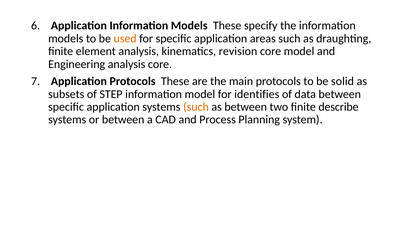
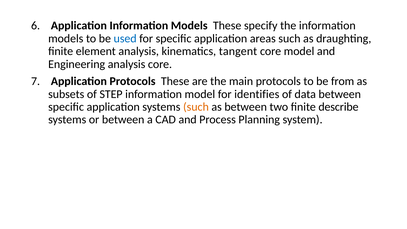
used colour: orange -> blue (125, 39)
revision: revision -> tangent (238, 51)
solid: solid -> from (343, 81)
